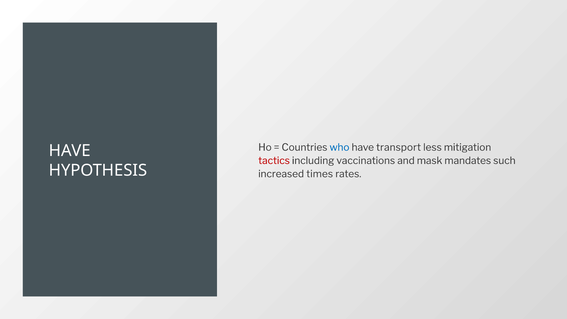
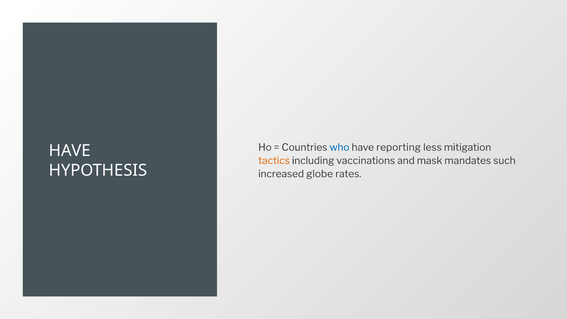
transport: transport -> reporting (399, 147)
tactics colour: red -> orange (274, 161)
times: times -> globe (320, 174)
